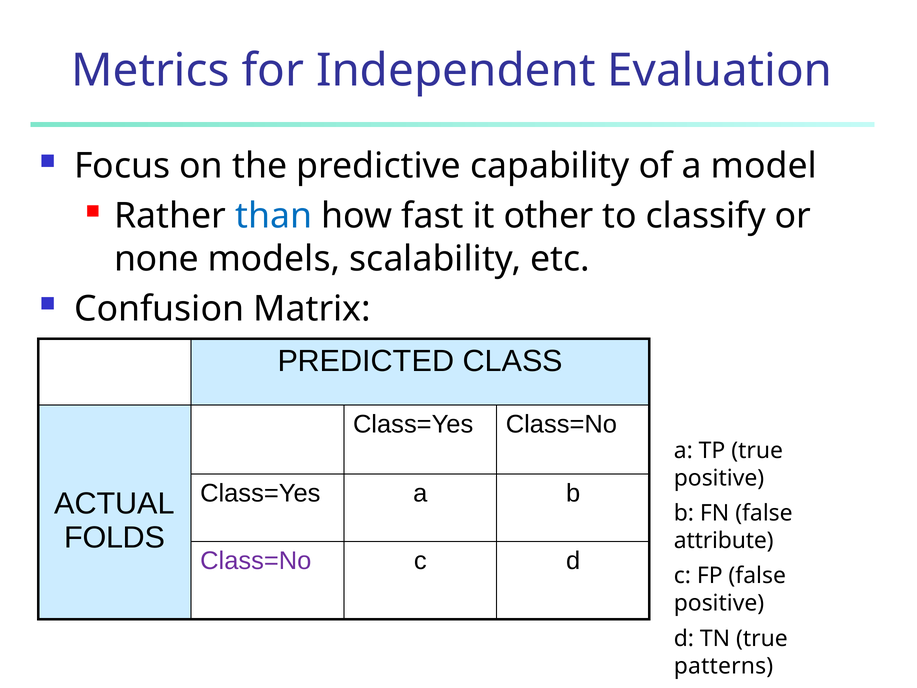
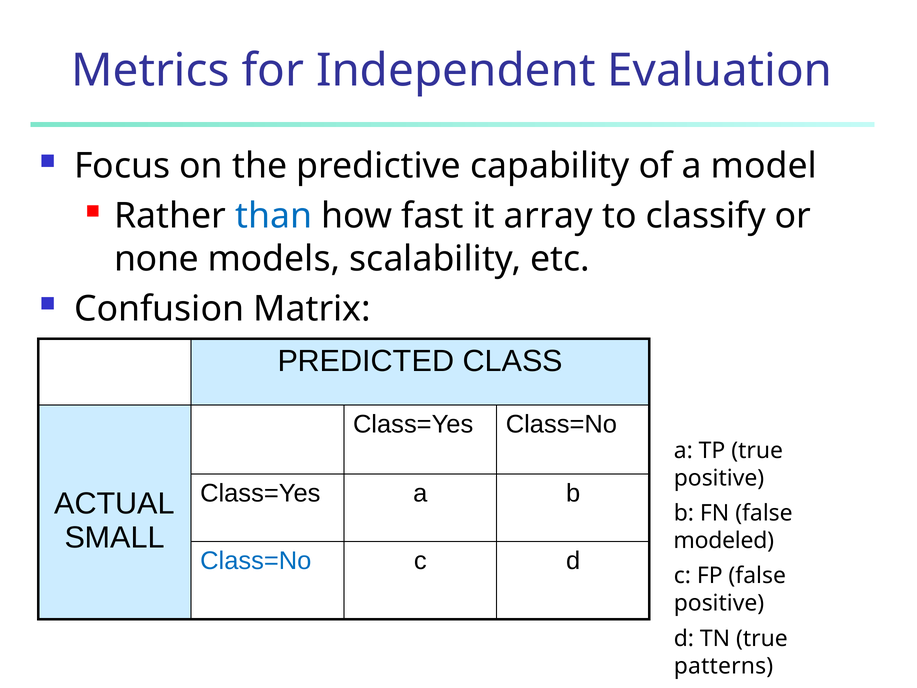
other: other -> array (548, 216)
FOLDS: FOLDS -> SMALL (115, 538)
attribute: attribute -> modeled (724, 541)
Class=No colour: purple -> blue (256, 560)
